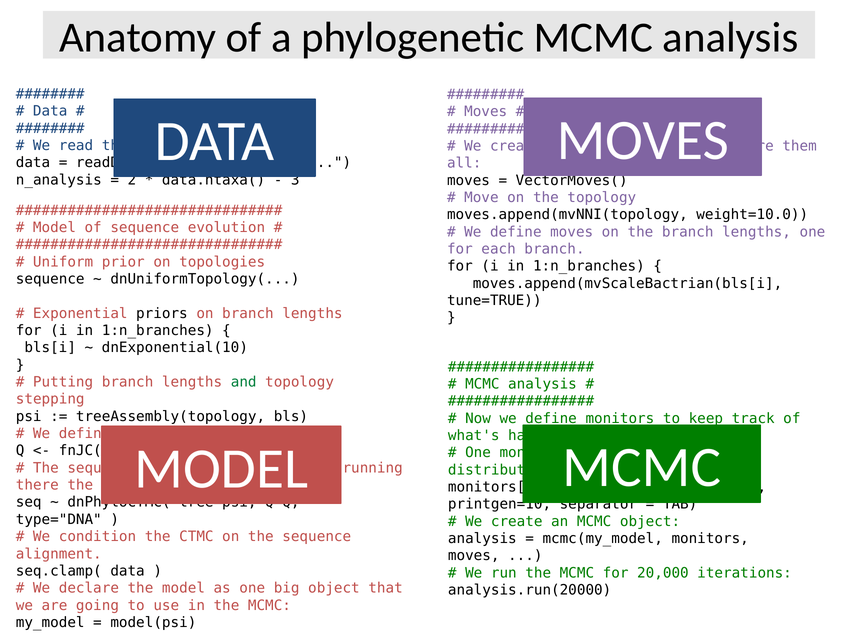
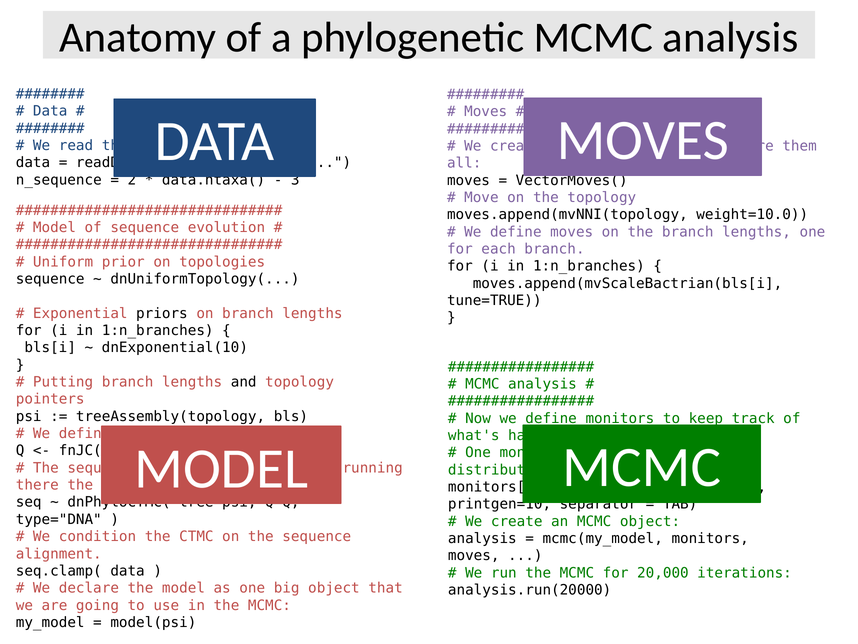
n_analysis: n_analysis -> n_sequence (59, 180)
and colour: green -> black (244, 382)
stepping: stepping -> pointers (50, 399)
